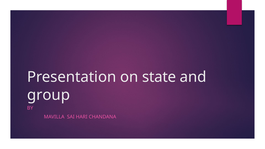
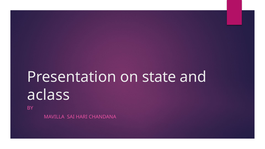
group: group -> aclass (48, 95)
